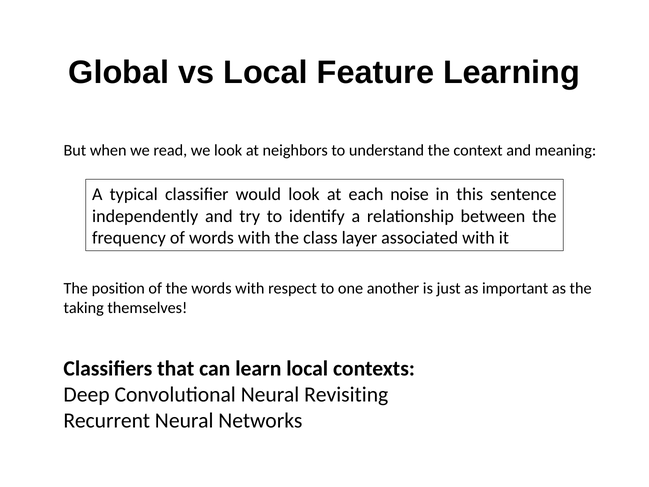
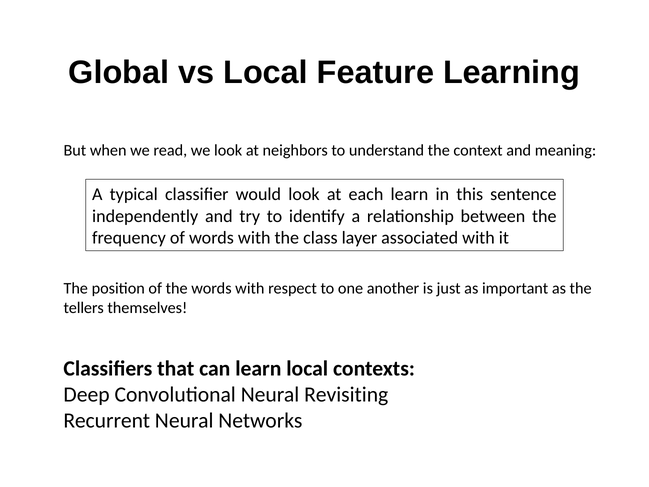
each noise: noise -> learn (409, 194)
taking: taking -> tellers (84, 308)
